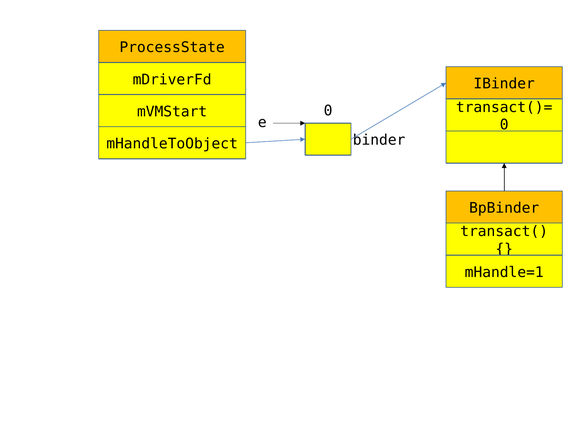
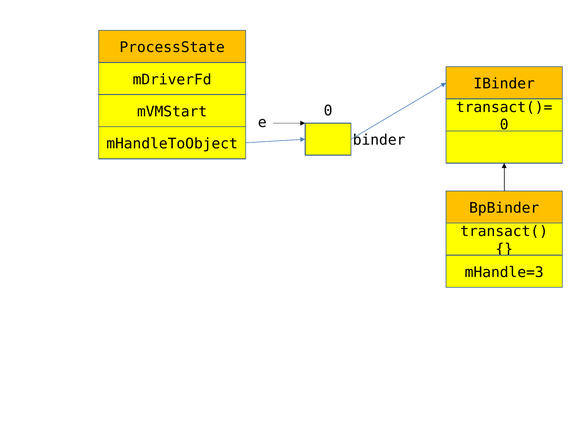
mHandle=1: mHandle=1 -> mHandle=3 (504, 272)
